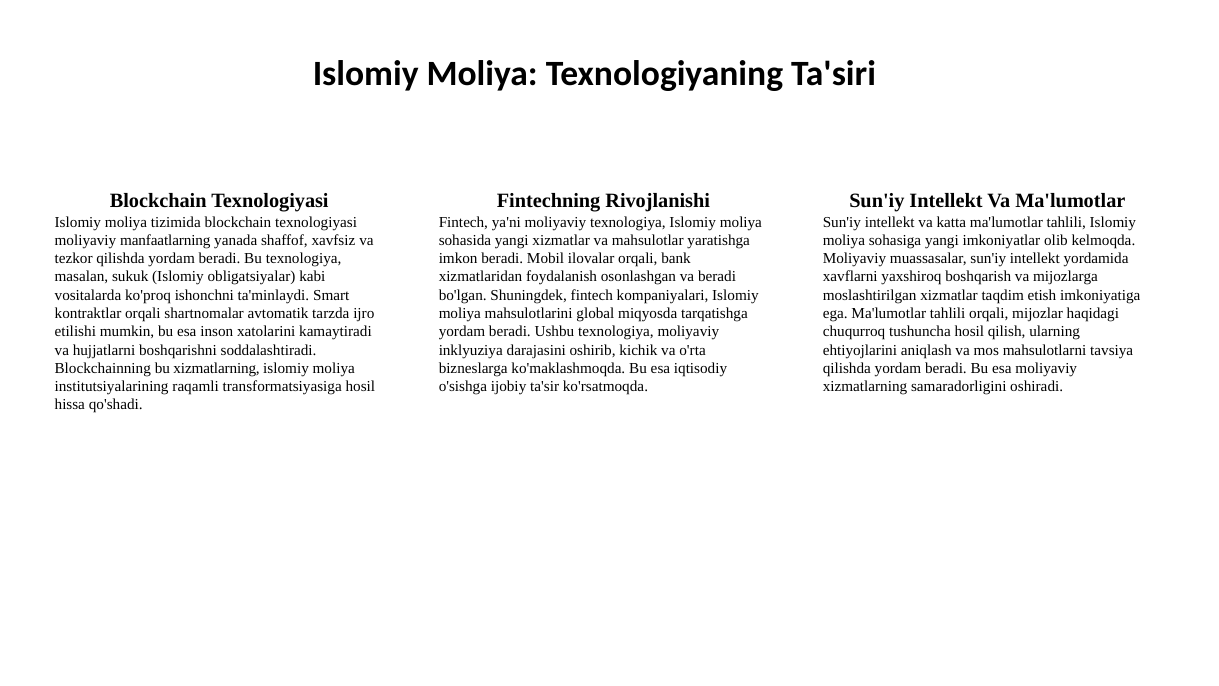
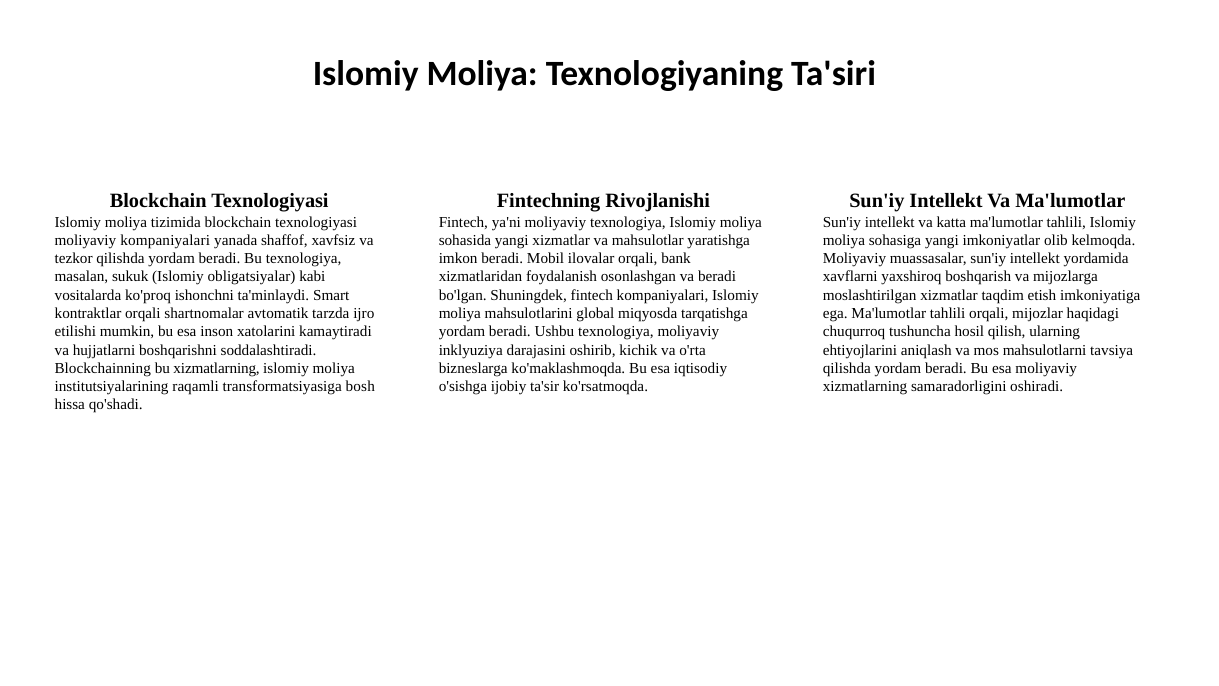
moliyaviy manfaatlarning: manfaatlarning -> kompaniyalari (165, 240)
transformatsiyasiga hosil: hosil -> bosh (360, 387)
